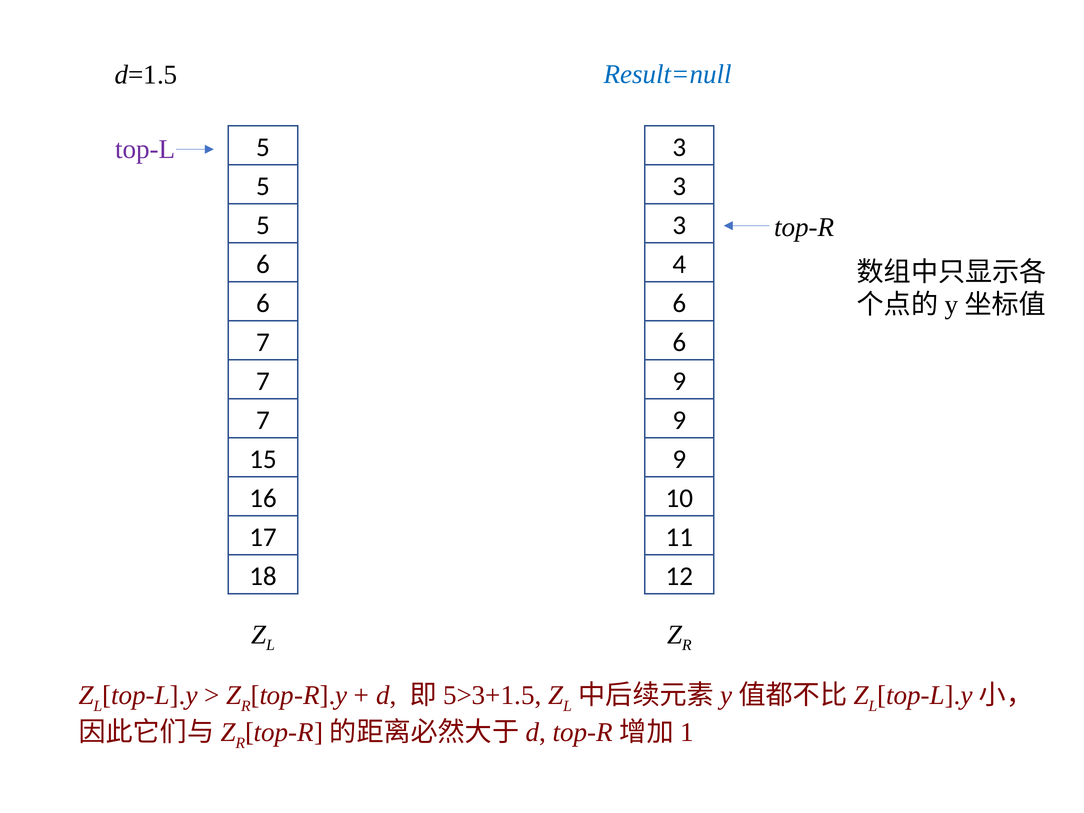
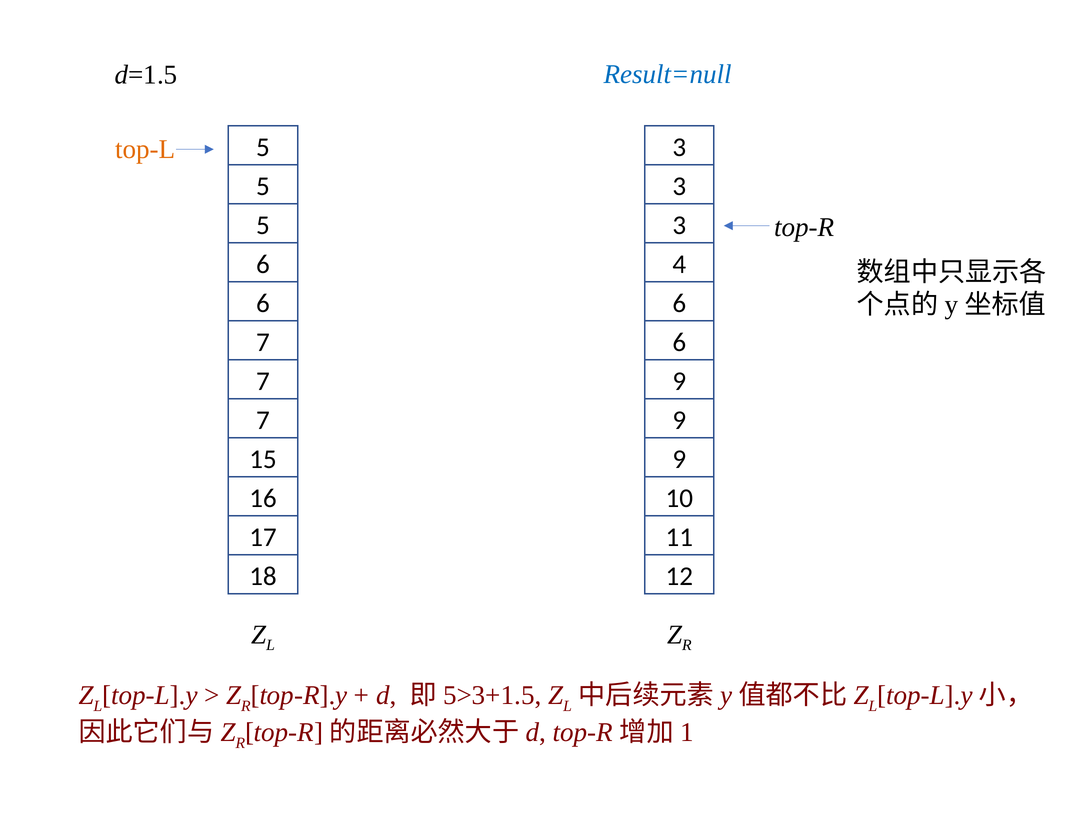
top-L colour: purple -> orange (145, 149)
